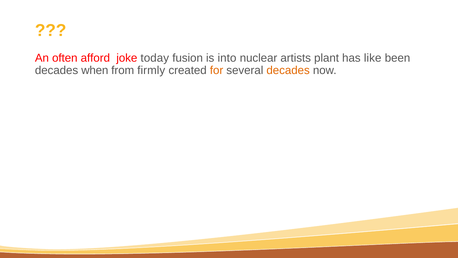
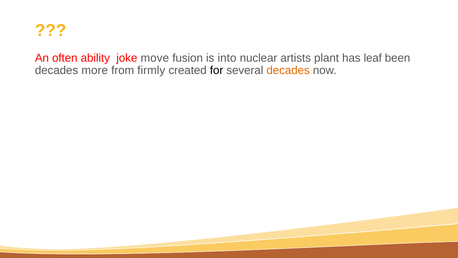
afford: afford -> ability (95, 58)
today: today -> move (155, 58)
like: like -> leaf (373, 58)
when: when -> more (95, 70)
for colour: orange -> black (217, 70)
